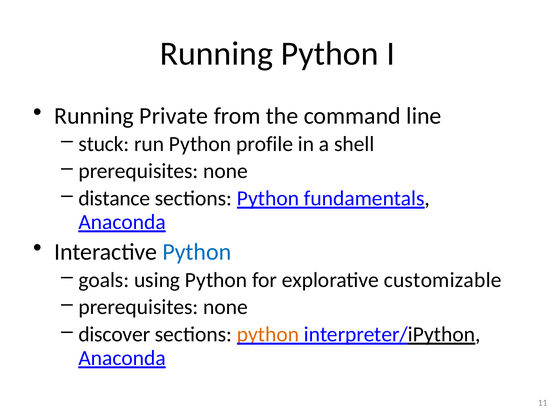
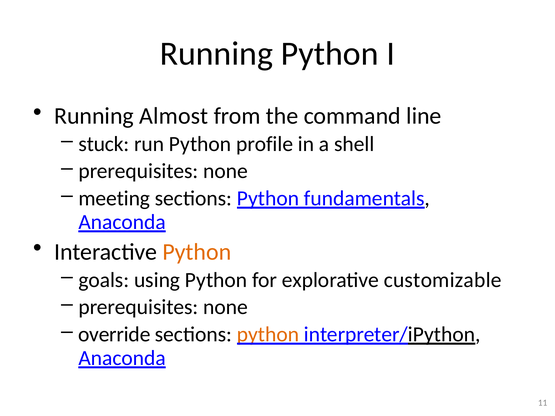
Private: Private -> Almost (174, 116)
distance: distance -> meeting (114, 198)
Python colour: blue -> orange (197, 252)
discover: discover -> override (114, 335)
